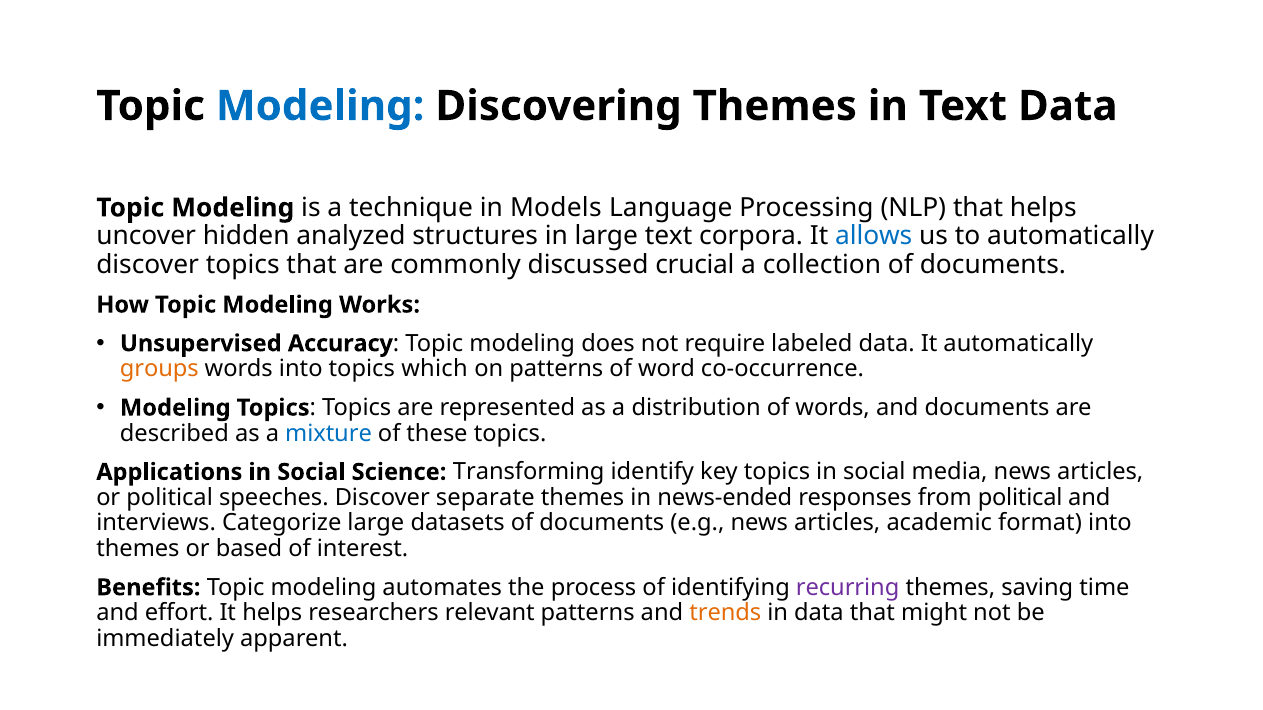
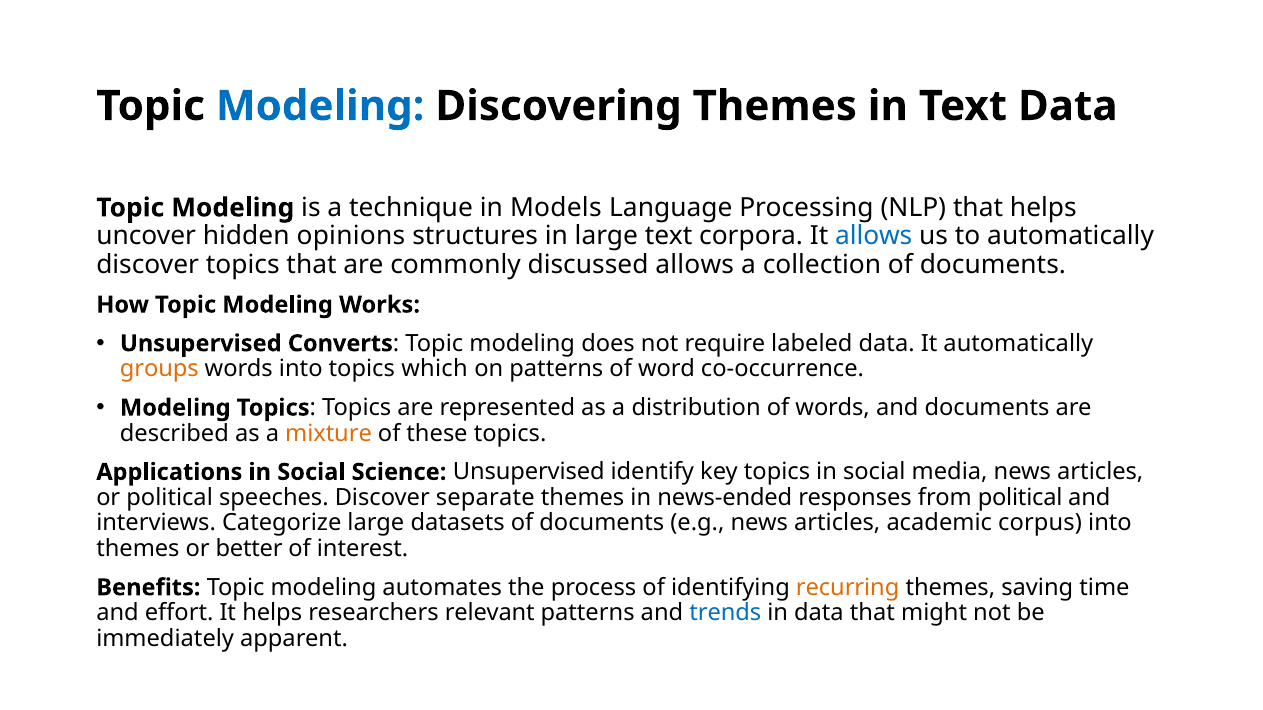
analyzed: analyzed -> opinions (351, 236)
discussed crucial: crucial -> allows (695, 265)
Accuracy: Accuracy -> Converts (340, 344)
mixture colour: blue -> orange (329, 434)
Science Transforming: Transforming -> Unsupervised (529, 472)
format: format -> corpus (1040, 523)
based: based -> better (249, 549)
recurring colour: purple -> orange (848, 588)
trends colour: orange -> blue (725, 613)
